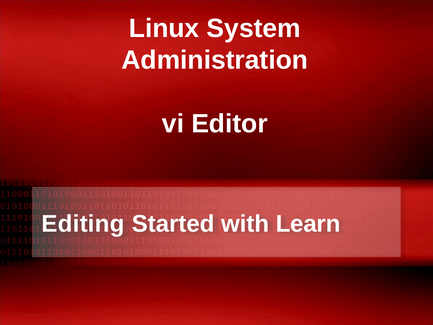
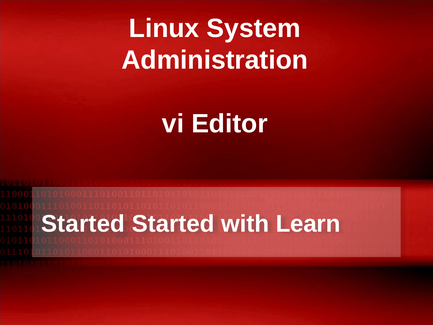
Editing: Editing -> Started (83, 224)
